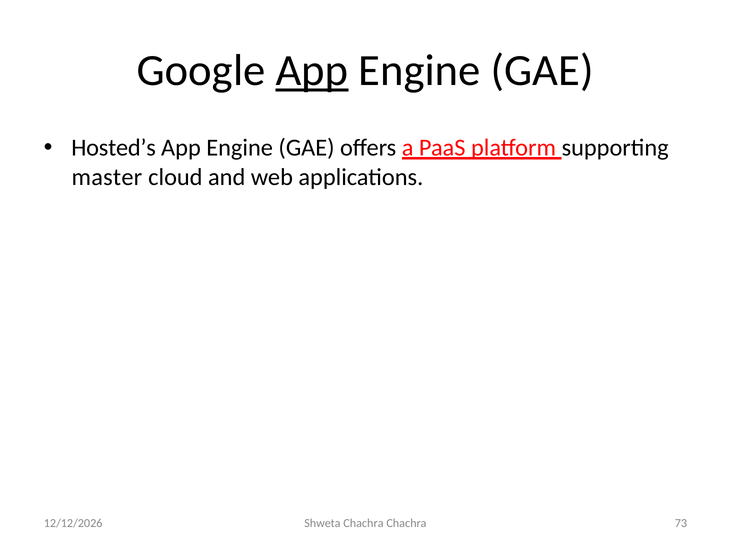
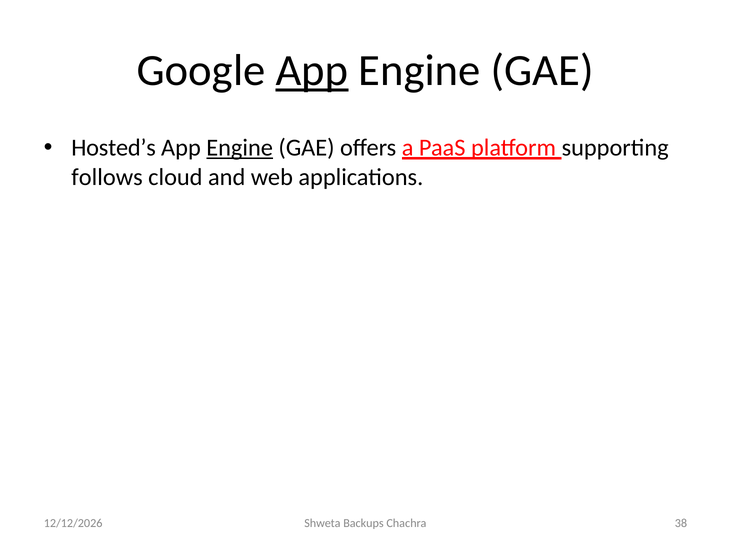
Engine underline: none -> present (240, 148)
master: master -> follows (107, 177)
Shweta Chachra: Chachra -> Backups (363, 523)
73: 73 -> 38 (681, 523)
